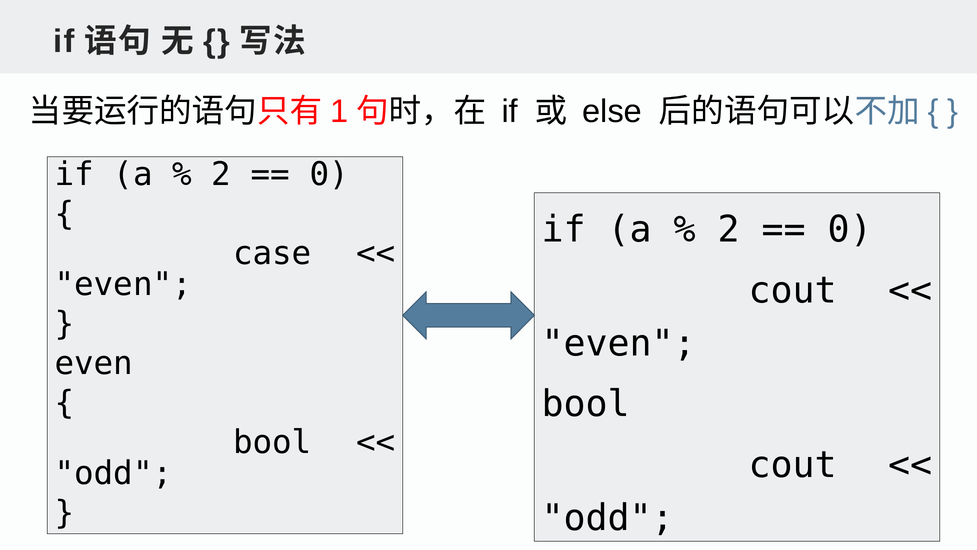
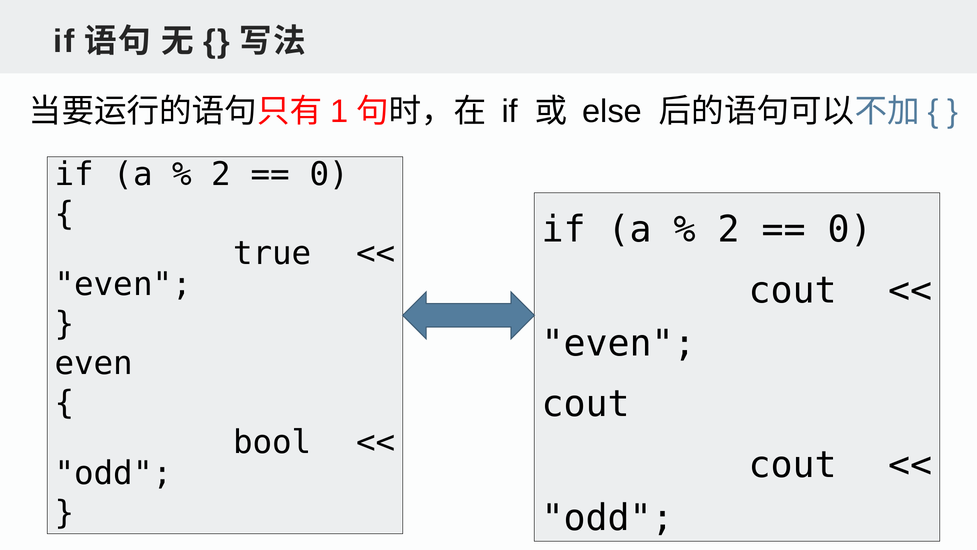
case: case -> true (272, 253)
bool: bool -> cout (586, 404)
